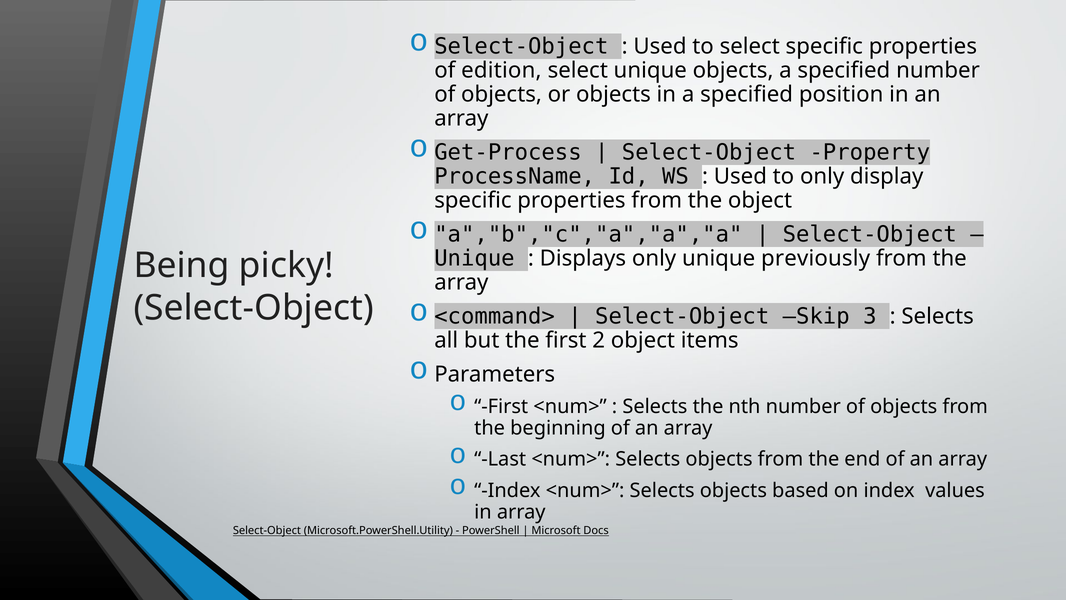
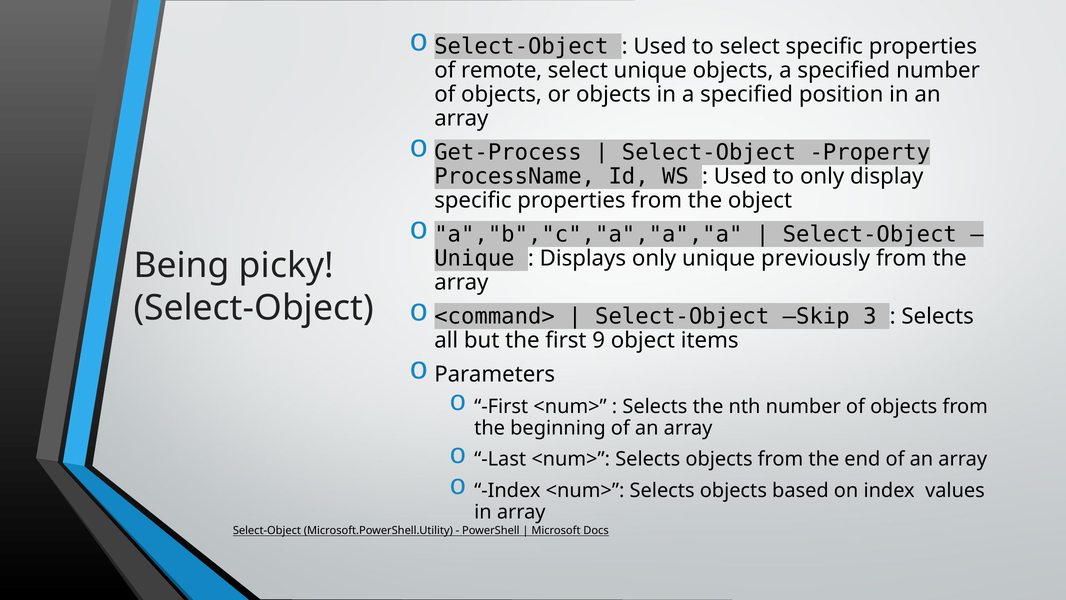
edition: edition -> remote (502, 71)
2: 2 -> 9 (599, 340)
